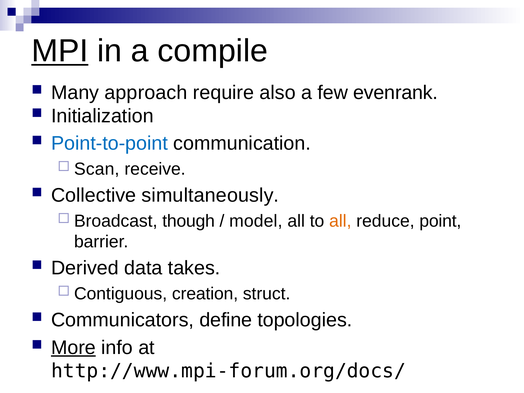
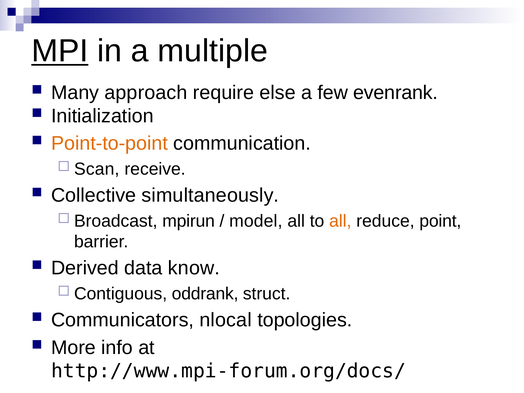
compile: compile -> multiple (213, 51)
also: also -> else (278, 93)
Point-to-point colour: blue -> orange (109, 143)
though: though -> mpirun (189, 221)
takes: takes -> know (194, 268)
creation: creation -> oddrank (205, 294)
define: define -> nlocal (226, 320)
More underline: present -> none (73, 348)
